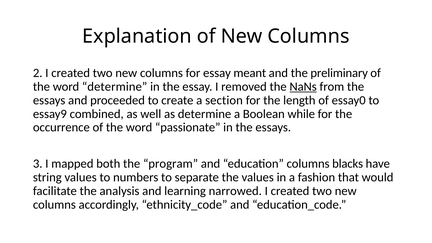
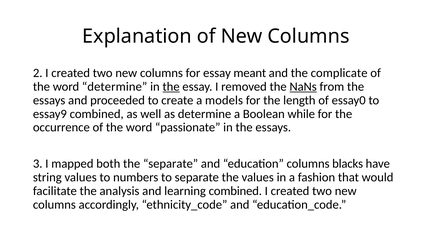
preliminary: preliminary -> complicate (339, 73)
the underline: none -> present (171, 87)
section: section -> models (224, 100)
the program: program -> separate (171, 164)
learning narrowed: narrowed -> combined (235, 191)
